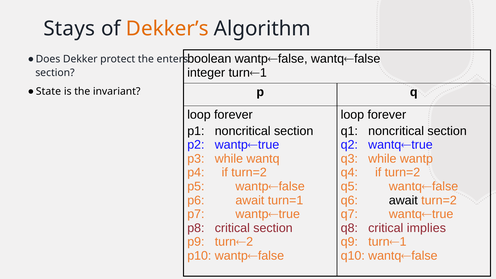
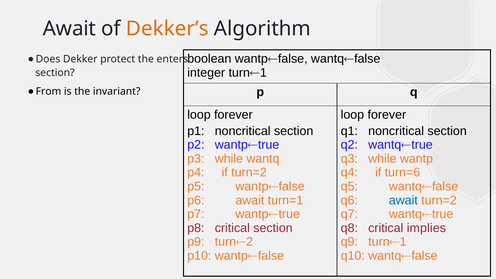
Stays: Stays -> Await (69, 29)
State: State -> From (48, 91)
q4 if turn=2: turn=2 -> turn=6 (402, 173)
await colour: black -> blue (403, 200)
